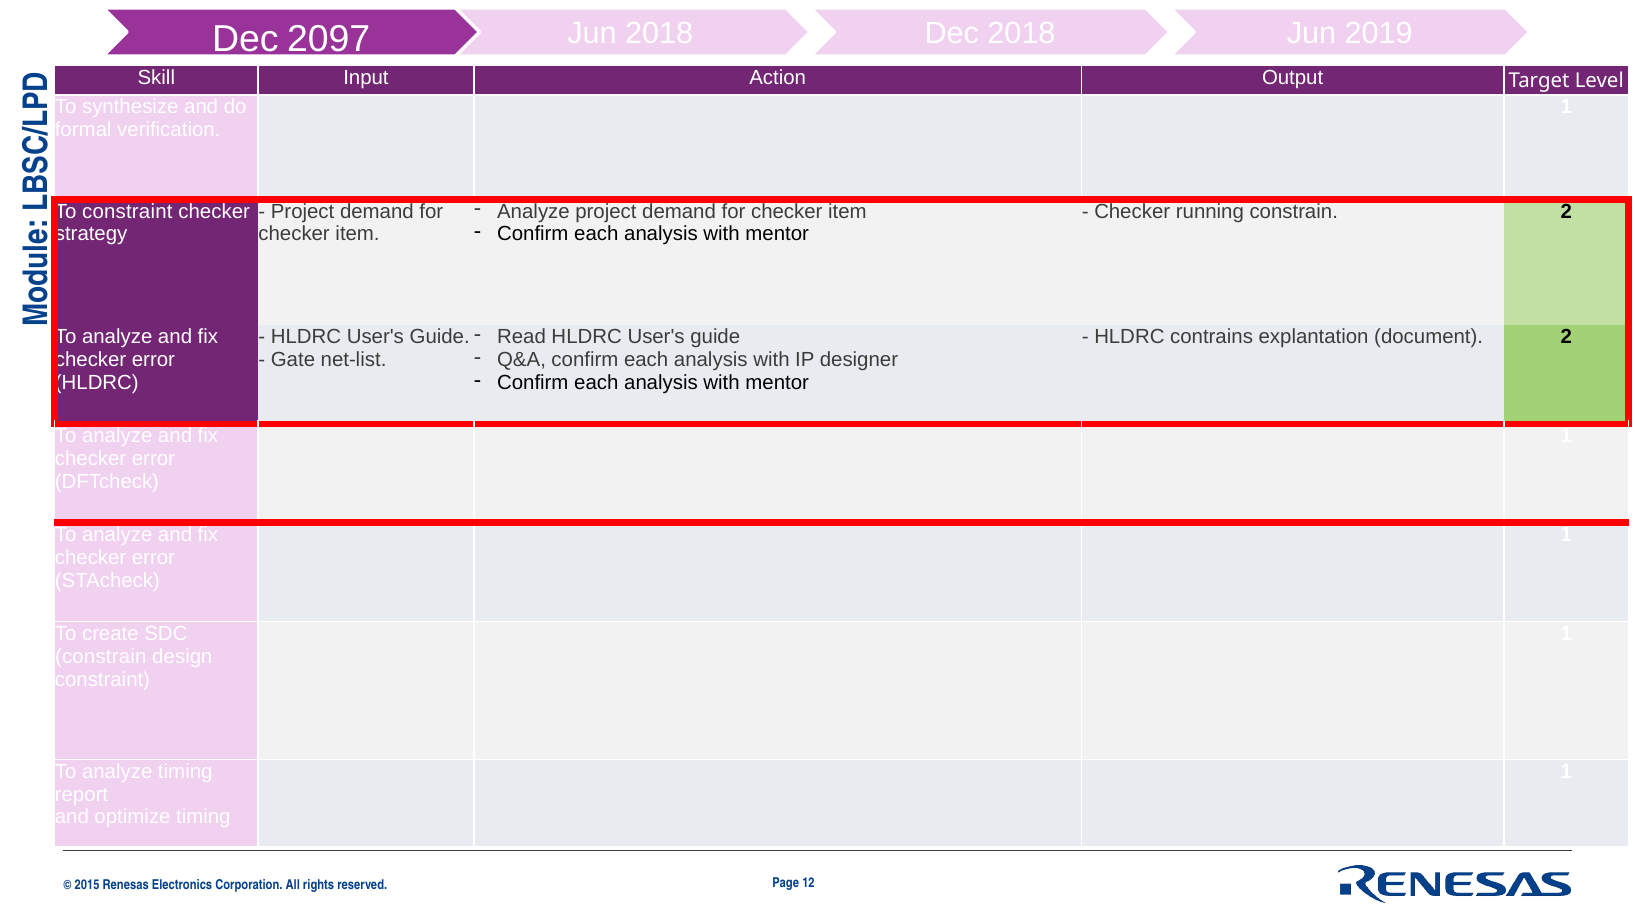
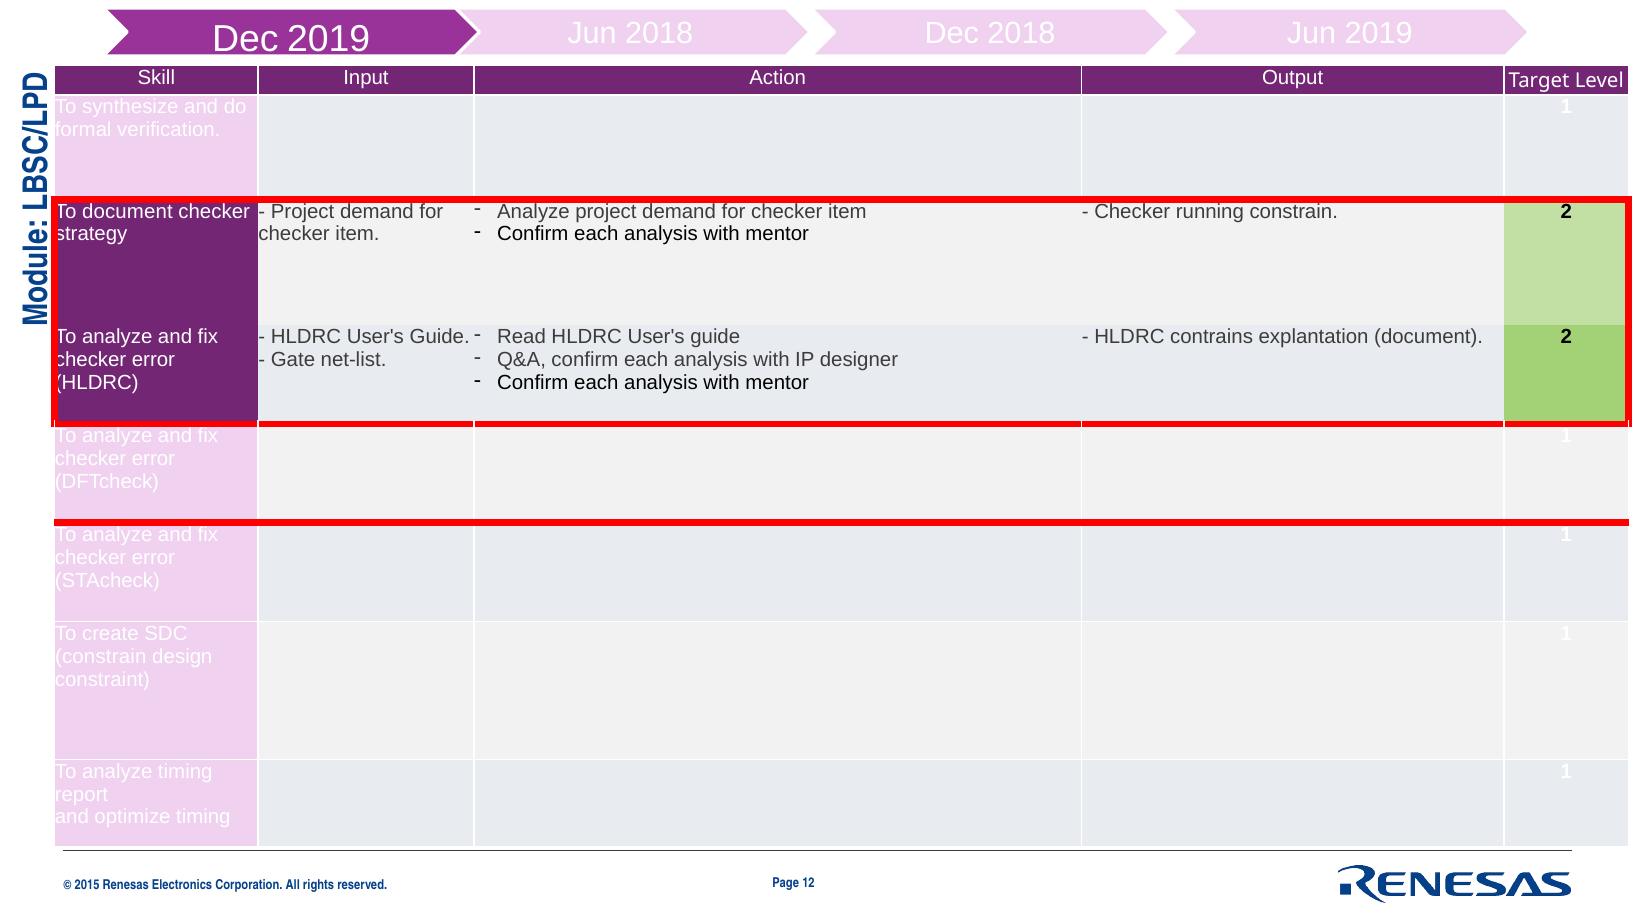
Dec 2097: 2097 -> 2019 (329, 39)
constraint: constraint -> document (127, 211)
